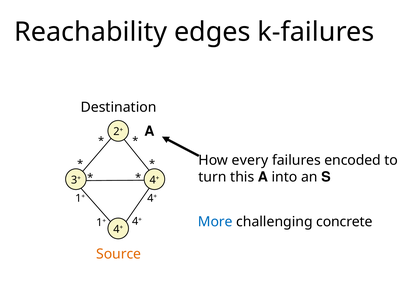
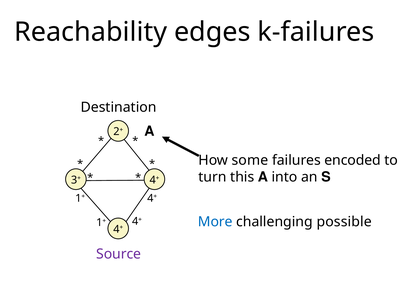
every: every -> some (250, 160)
concrete: concrete -> possible (344, 222)
Source colour: orange -> purple (119, 254)
